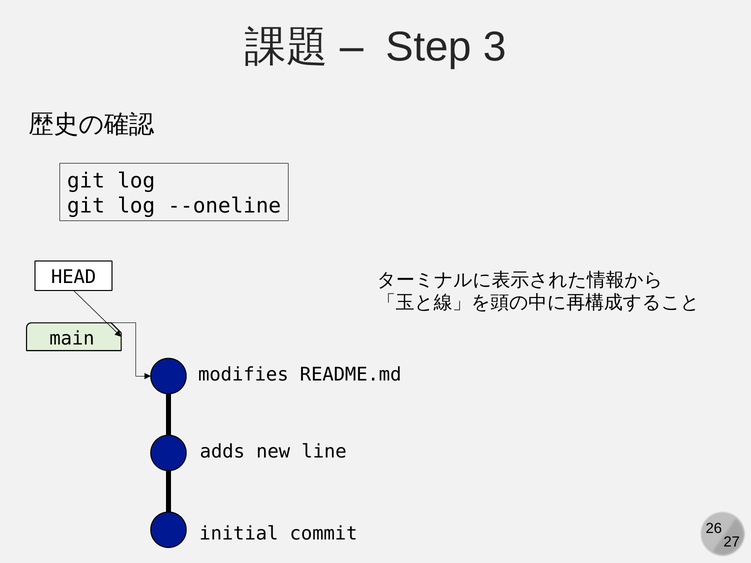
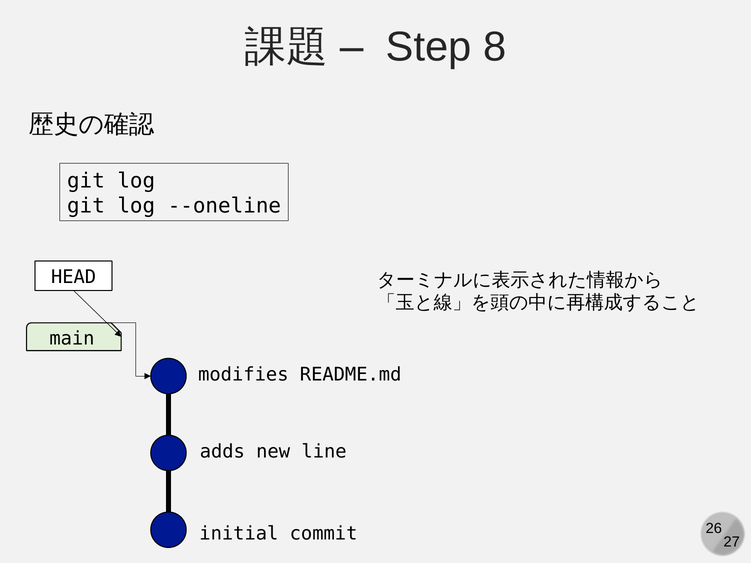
3: 3 -> 8 (495, 47)
